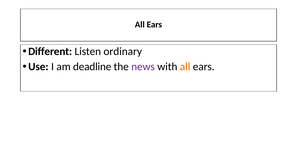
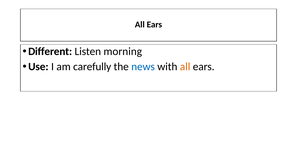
ordinary: ordinary -> morning (123, 52)
deadline: deadline -> carefully (92, 67)
news colour: purple -> blue (143, 67)
